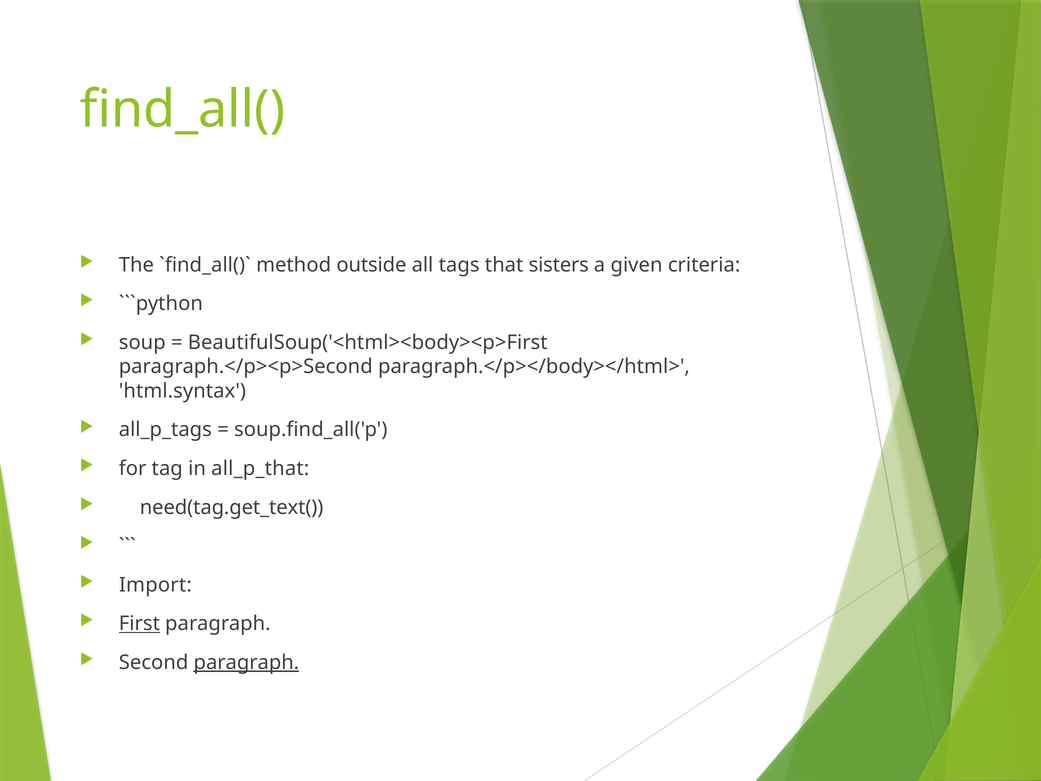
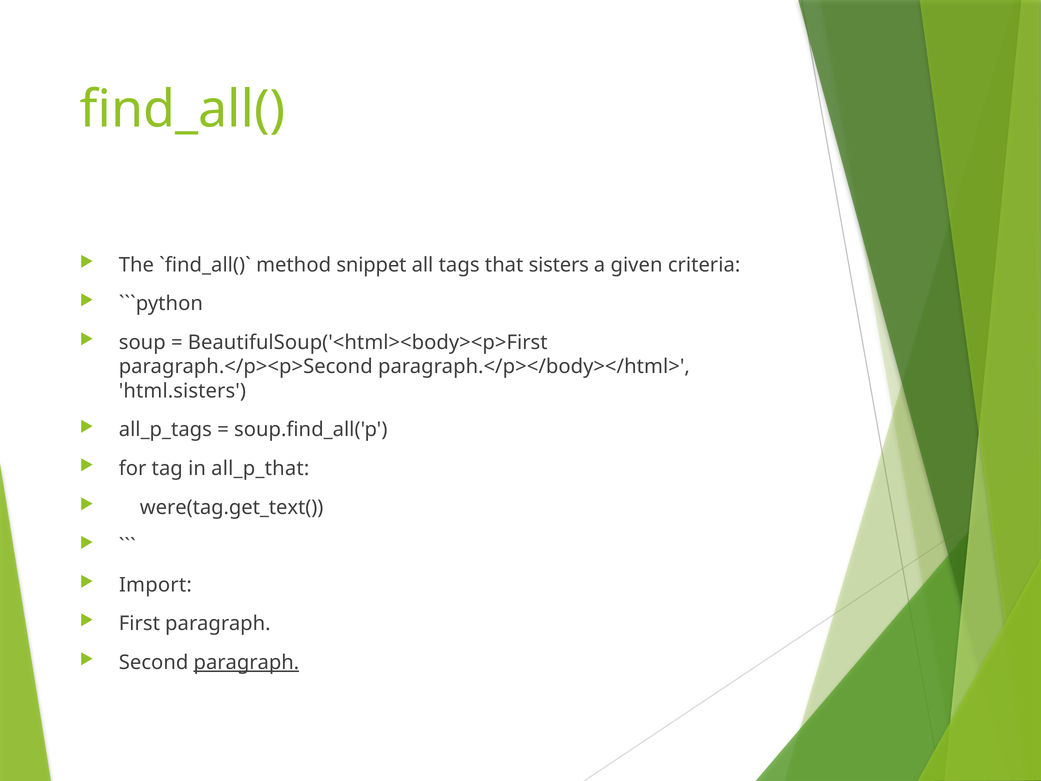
outside: outside -> snippet (371, 265)
html.syntax: html.syntax -> html.sisters (182, 391)
need(tag.get_text(: need(tag.get_text( -> were(tag.get_text( (232, 507)
First underline: present -> none (139, 624)
